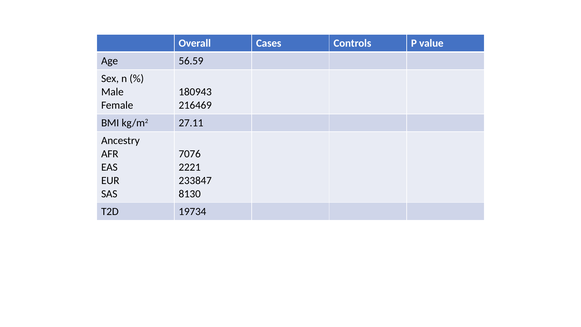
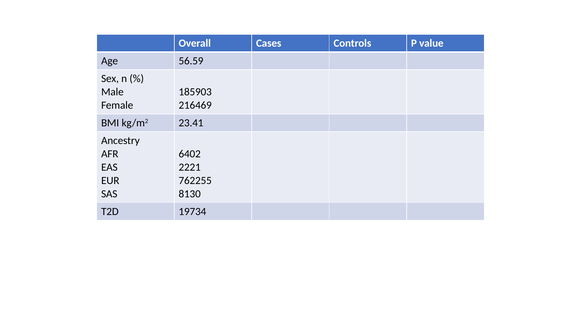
180943: 180943 -> 185903 (195, 92)
27.11: 27.11 -> 23.41 (191, 123)
7076: 7076 -> 6402 (190, 154)
233847: 233847 -> 762255 (195, 180)
